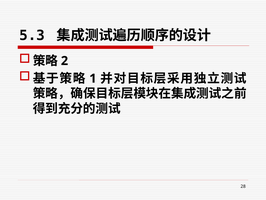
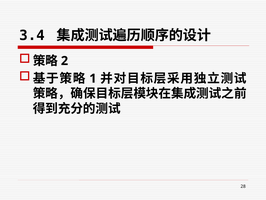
5.3: 5.3 -> 3.4 (32, 35)
